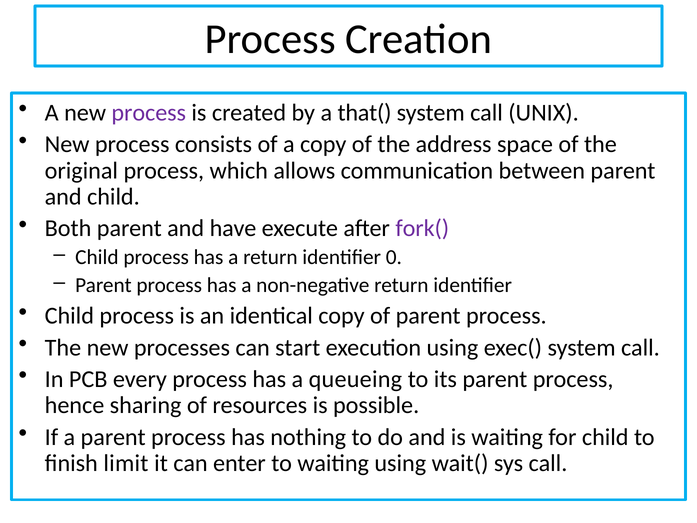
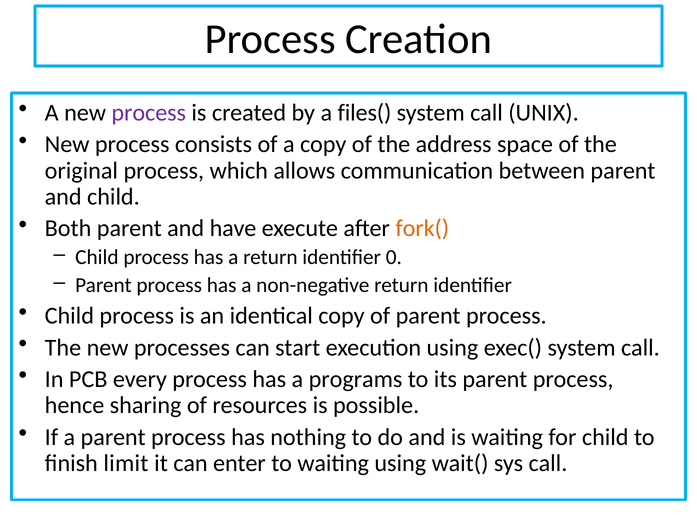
that(: that( -> files( (364, 113)
fork( colour: purple -> orange (422, 228)
queueing: queueing -> programs (356, 379)
